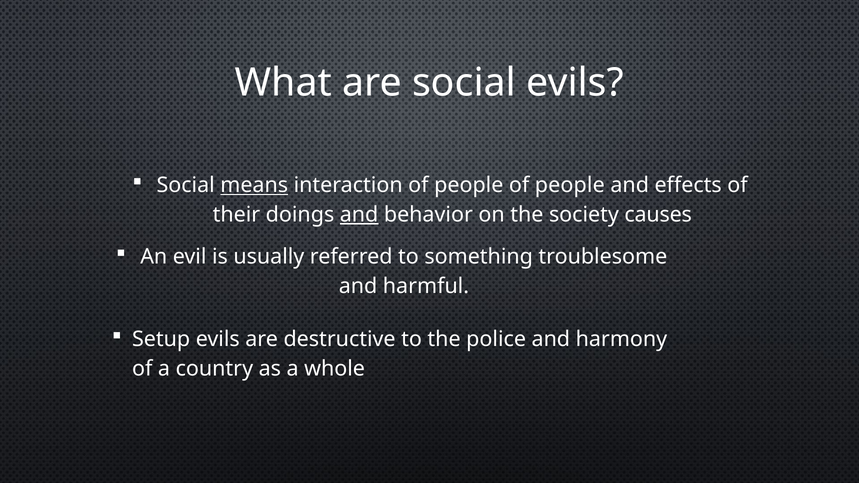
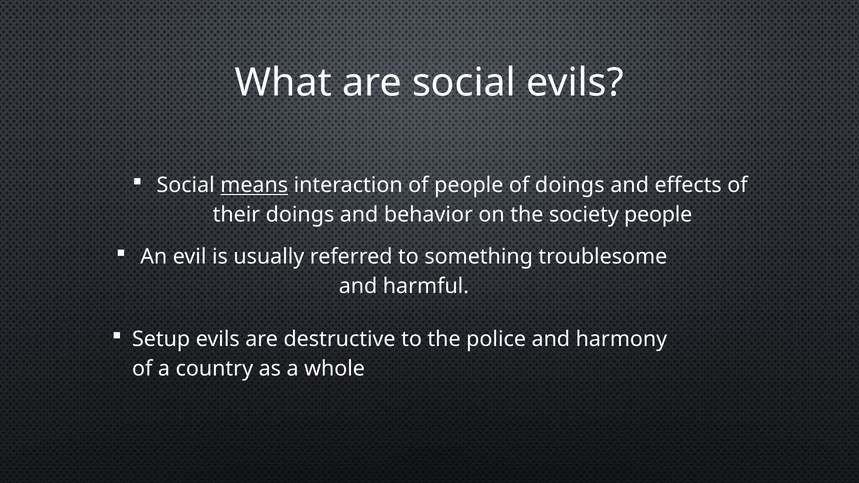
people of people: people -> doings (570, 185)
and underline: present -> none (359, 215)
society causes: causes -> people (658, 215)
